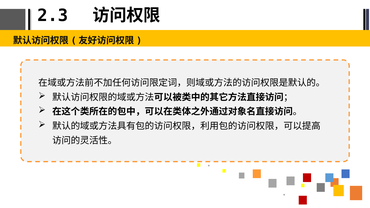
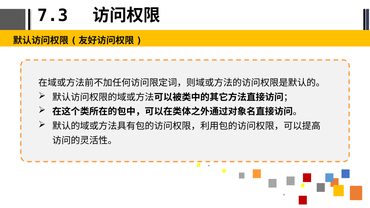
2.3: 2.3 -> 7.3 (53, 16)
